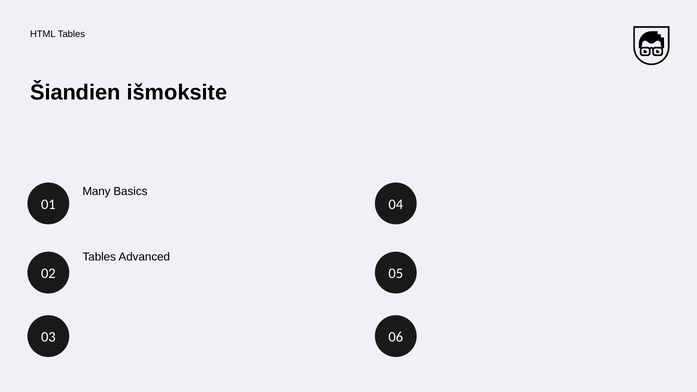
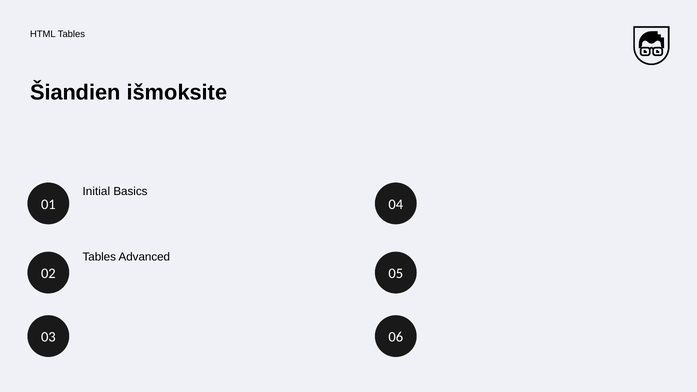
Many: Many -> Initial (96, 191)
